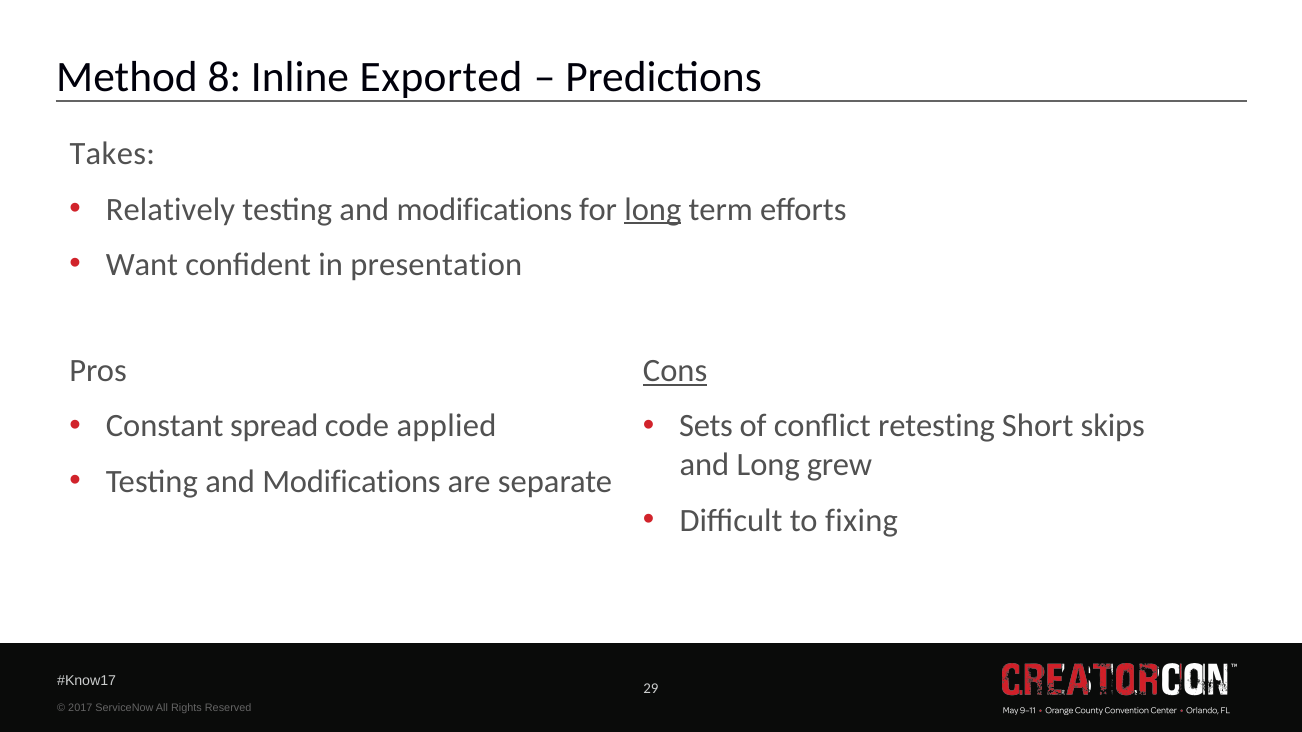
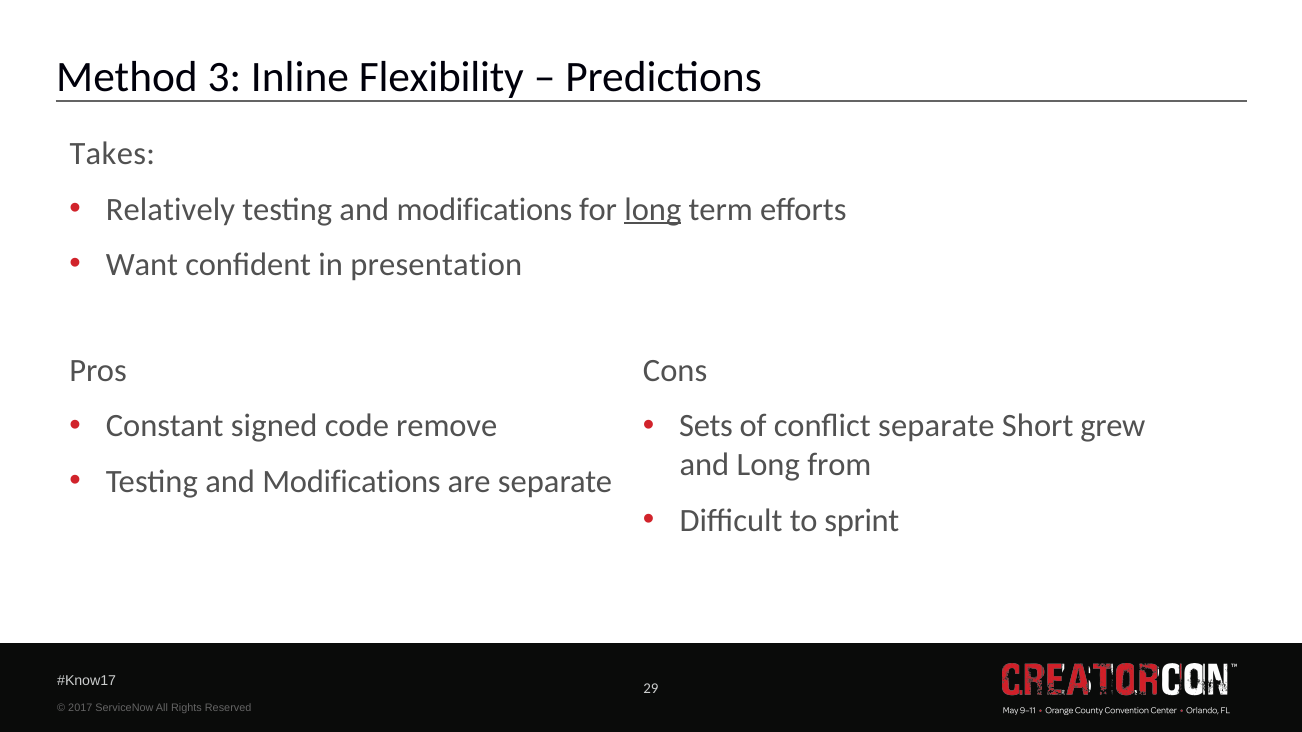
8: 8 -> 3 (224, 77)
Exported: Exported -> Flexibility (441, 77)
Cons underline: present -> none (675, 371)
spread: spread -> signed (274, 426)
applied: applied -> remove (447, 426)
conflict retesting: retesting -> separate (936, 426)
skips: skips -> grew (1113, 426)
grew: grew -> from (839, 465)
fixing: fixing -> sprint (862, 521)
